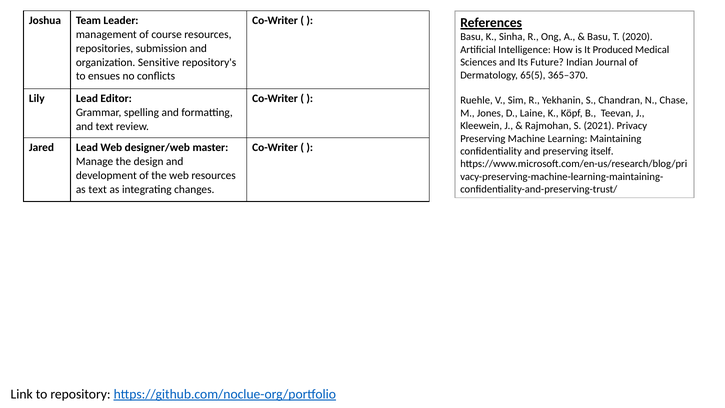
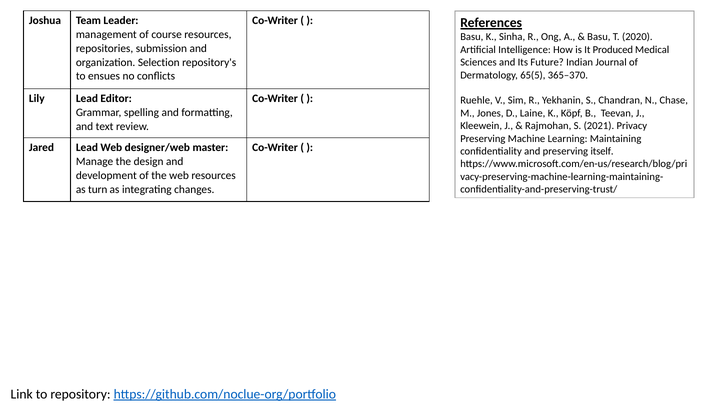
Sensitive: Sensitive -> Selection (159, 62)
as text: text -> turn (98, 189)
